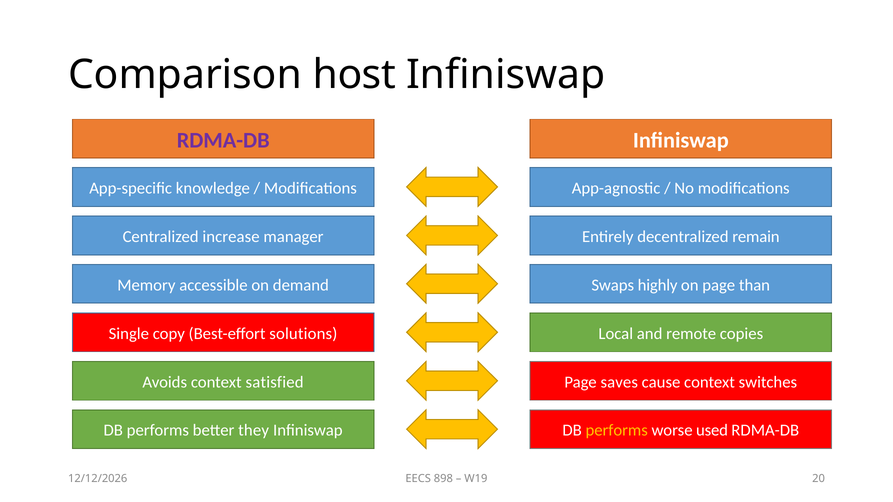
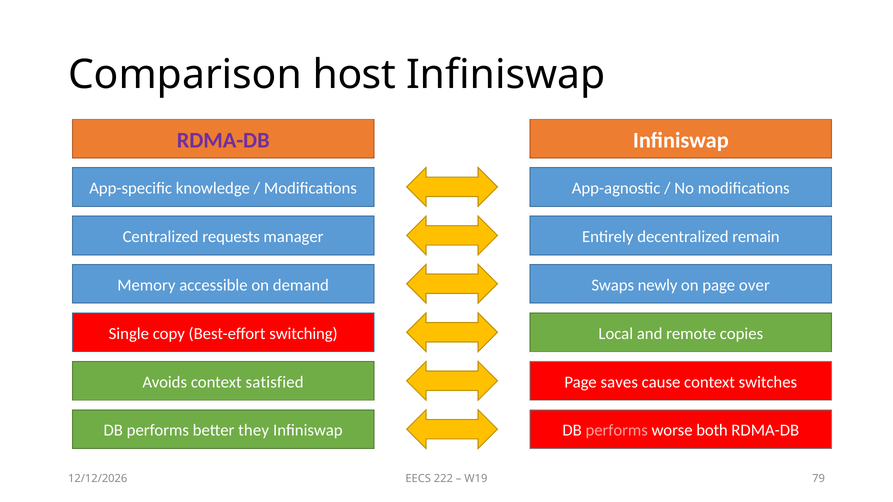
increase: increase -> requests (231, 237)
highly: highly -> newly (658, 285)
than: than -> over (754, 285)
solutions: solutions -> switching (303, 334)
performs colour: yellow -> pink (617, 431)
used: used -> both (712, 431)
898: 898 -> 222 (443, 479)
20: 20 -> 79 (819, 479)
